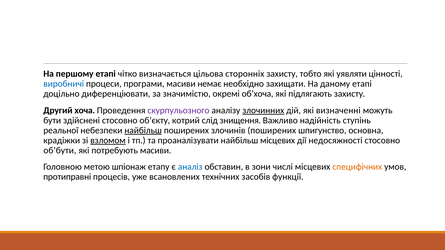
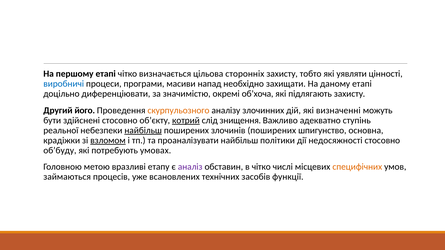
немає: немає -> напад (210, 84)
хоча: хоча -> його (85, 111)
скурпульозного colour: purple -> orange (178, 111)
злочинних underline: present -> none (263, 111)
котрий underline: none -> present (186, 121)
надійність: надійність -> адекватно (320, 121)
найбільш місцевих: місцевих -> політики (278, 141)
об’бути: об’бути -> об’буду (60, 151)
потребують масиви: масиви -> умовах (156, 151)
шпіонаж: шпіонаж -> вразливі (129, 167)
аналіз colour: blue -> purple (190, 167)
в зони: зони -> чітко (261, 167)
протиправні: протиправні -> займаються (67, 177)
